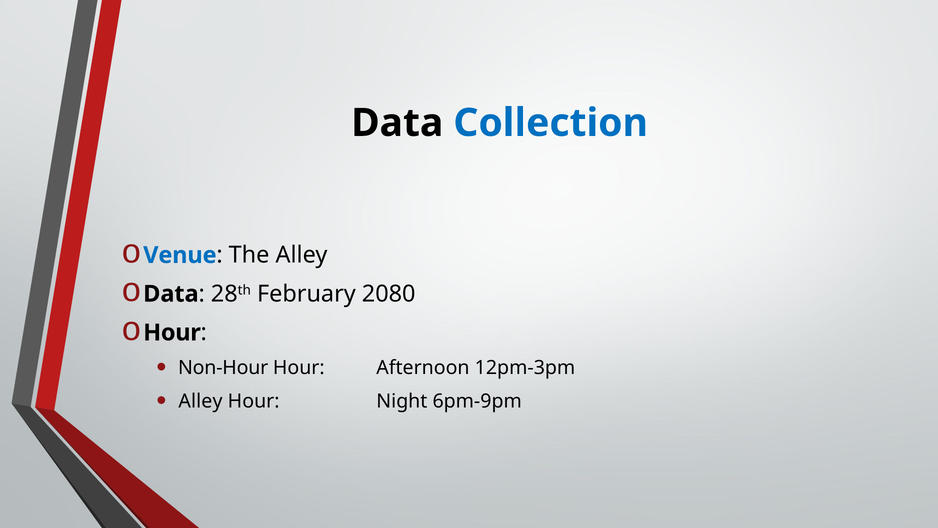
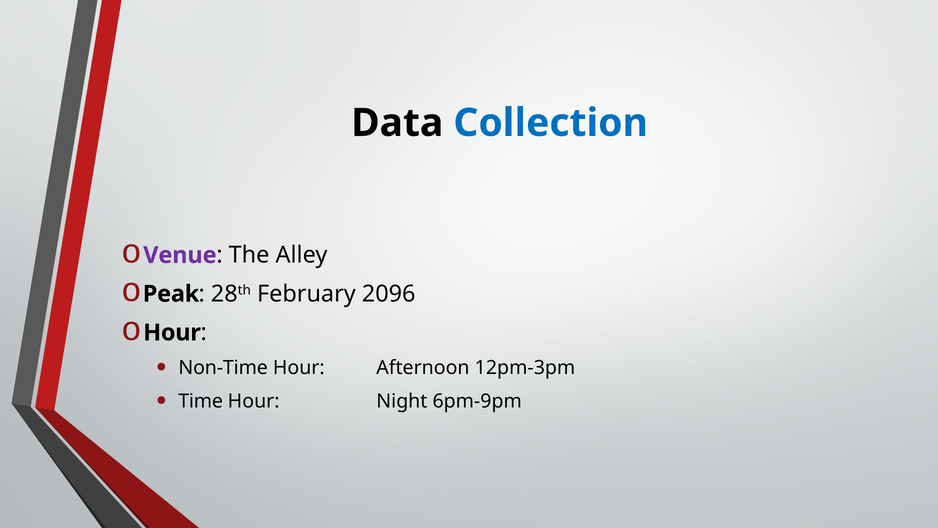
Venue colour: blue -> purple (180, 255)
Data: Data -> Peak (171, 294)
2080: 2080 -> 2096 (389, 294)
Non-Hour: Non-Hour -> Non-Time (223, 368)
Alley: Alley -> Time (201, 401)
